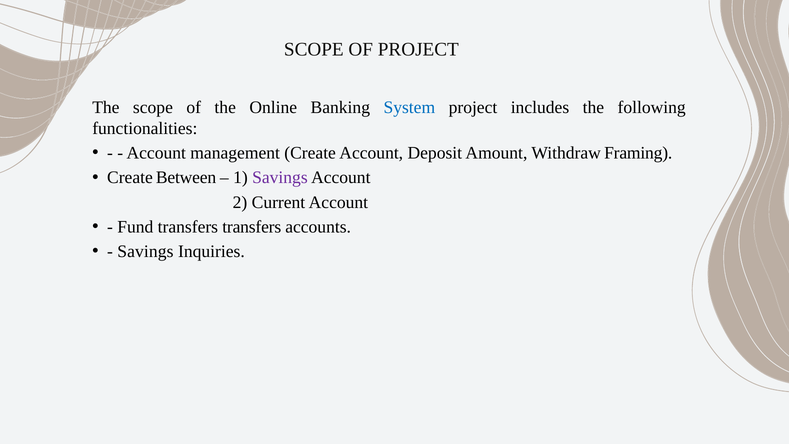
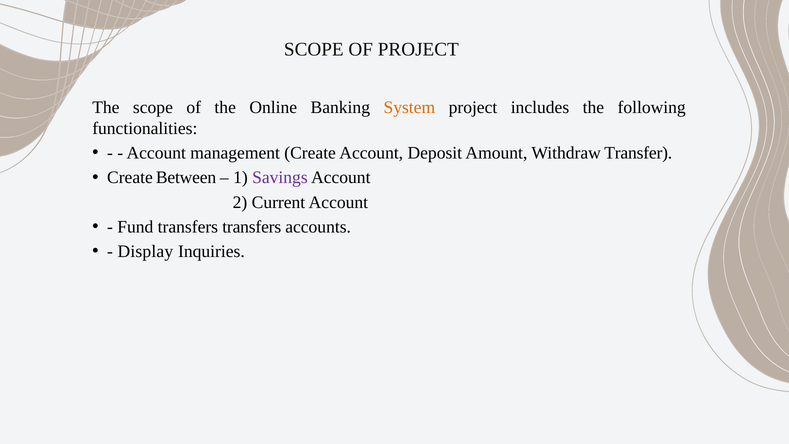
System colour: blue -> orange (409, 107)
Framing: Framing -> Transfer (638, 153)
Savings: Savings -> Display (145, 251)
